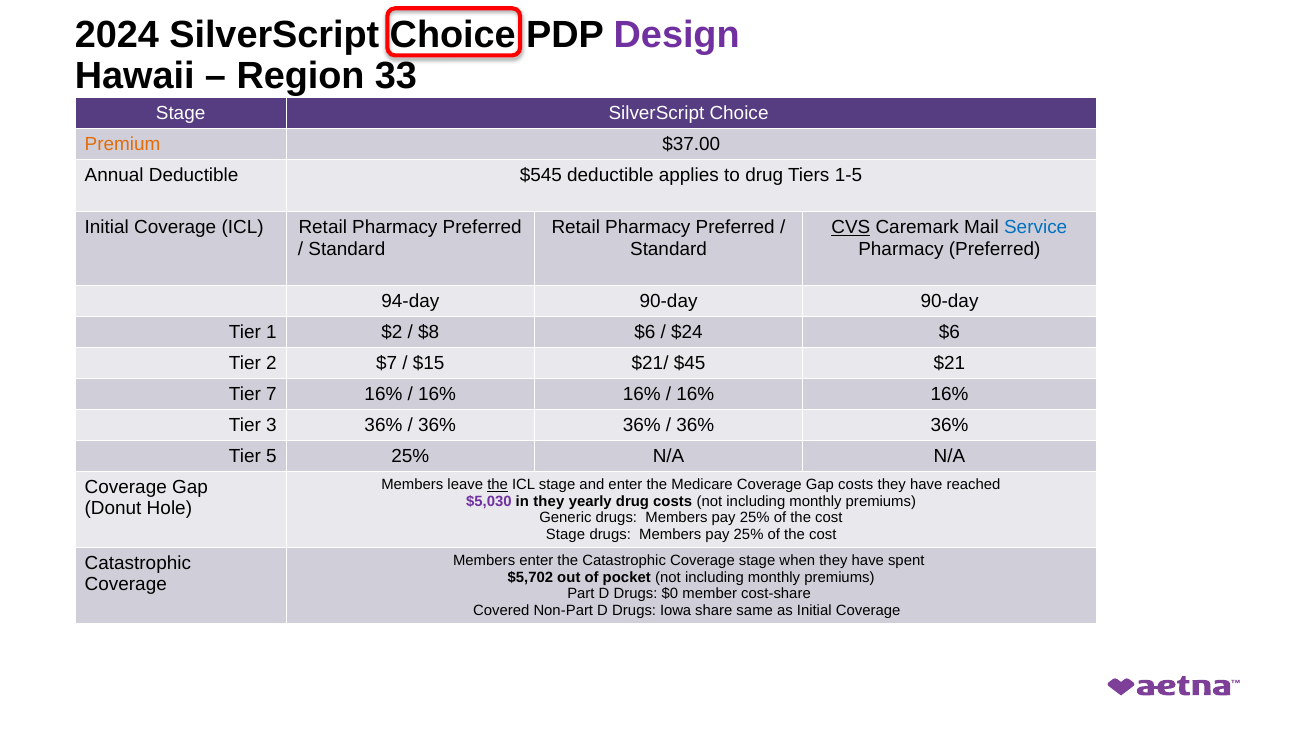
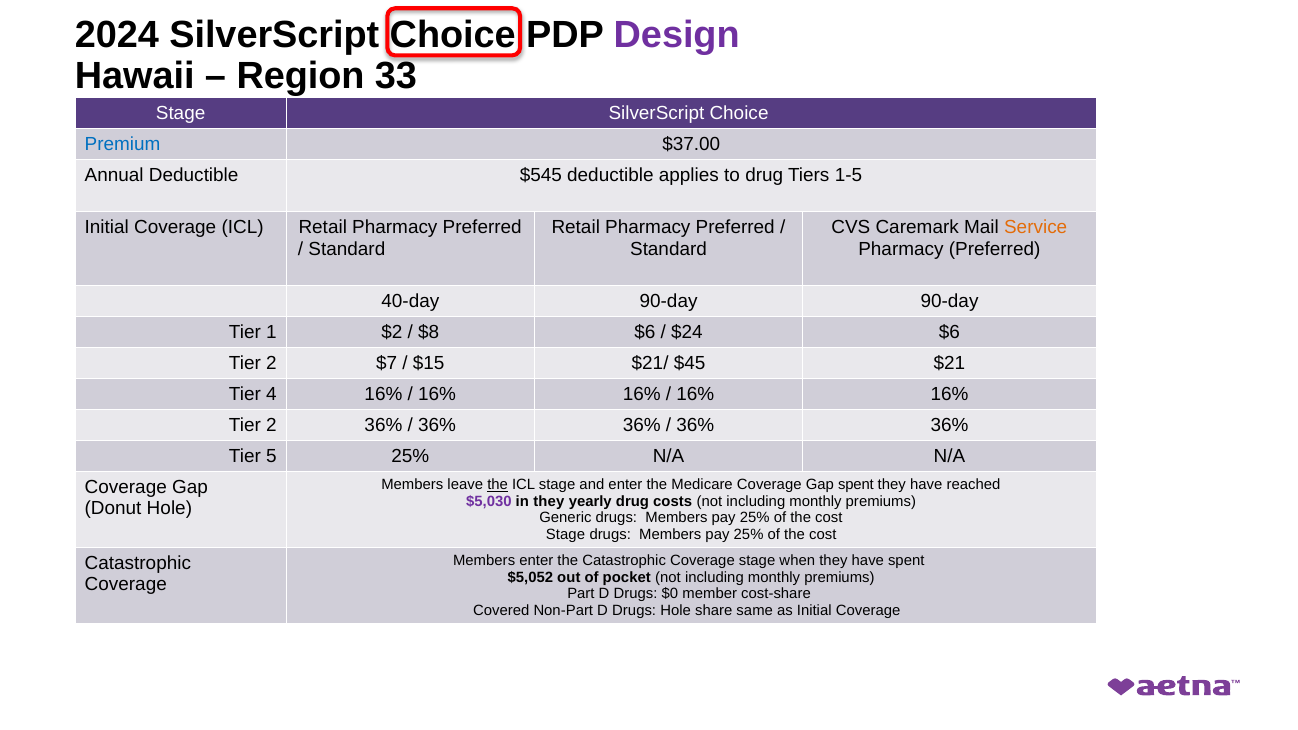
Premium colour: orange -> blue (123, 144)
CVS underline: present -> none (851, 228)
Service colour: blue -> orange (1036, 228)
94-day: 94-day -> 40-day (410, 301)
7: 7 -> 4 (271, 394)
3: 3 -> 2 (271, 425)
Gap costs: costs -> spent (856, 485)
$5,702: $5,702 -> $5,052 (530, 578)
Drugs Iowa: Iowa -> Hole (676, 611)
